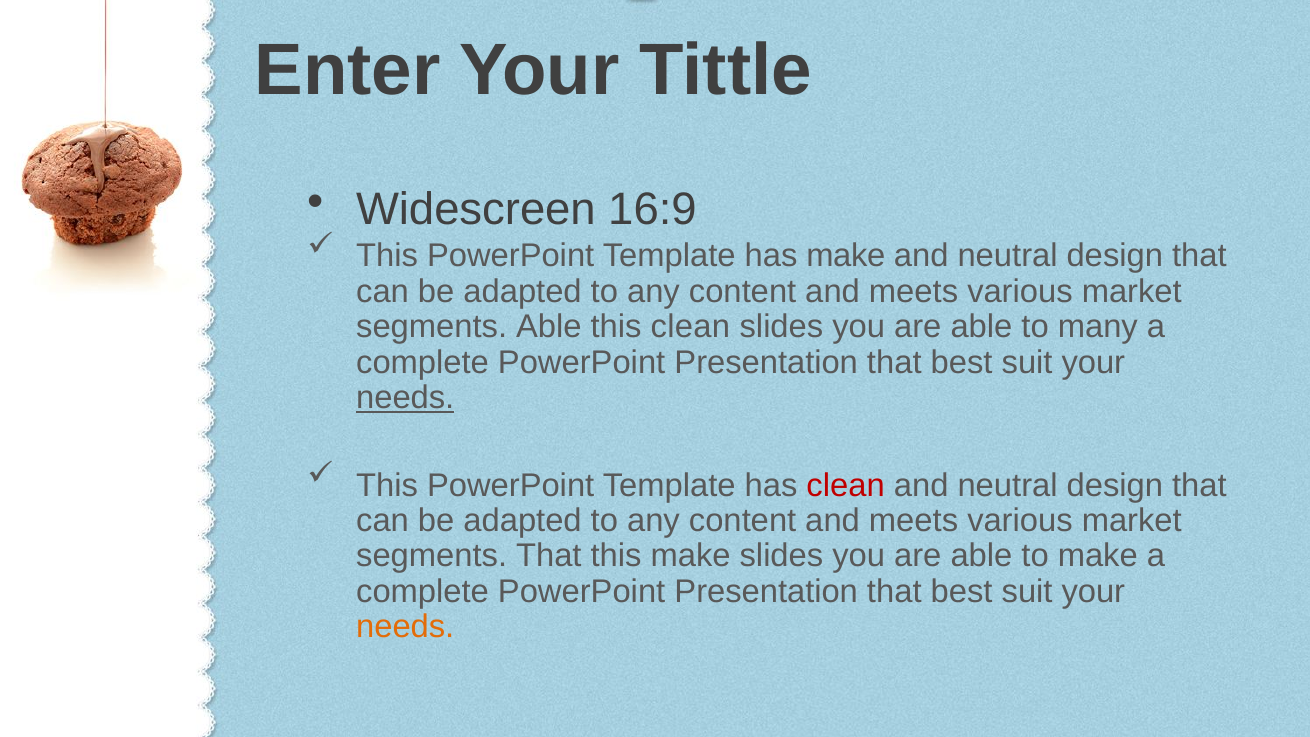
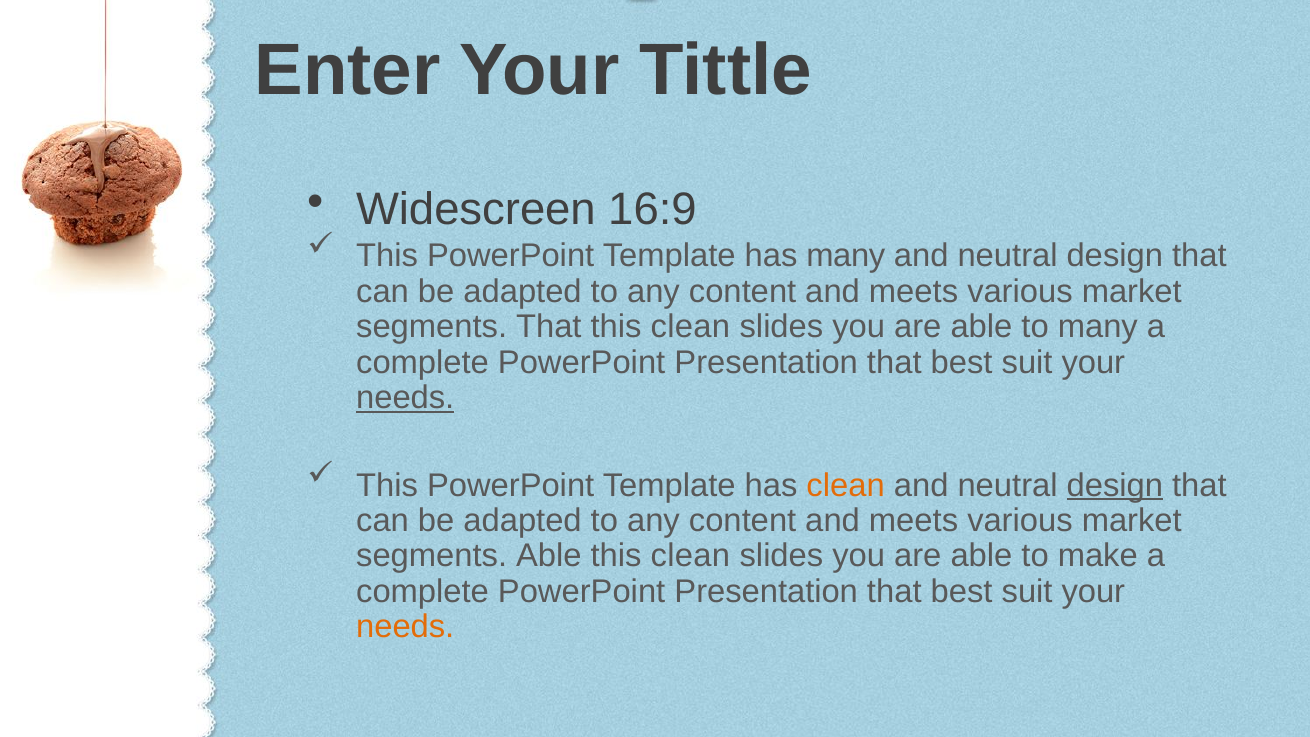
has make: make -> many (846, 256)
segments Able: Able -> That (549, 327)
clean colour: red -> orange (846, 485)
design underline: none -> present (1115, 485)
segments That: That -> Able (549, 556)
make: make -> clean (690, 556)
